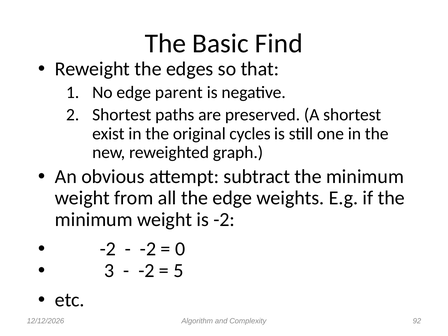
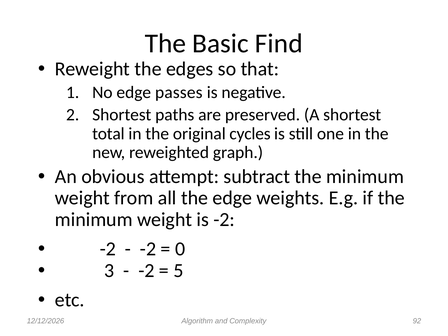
parent: parent -> passes (179, 93)
exist: exist -> total (108, 134)
